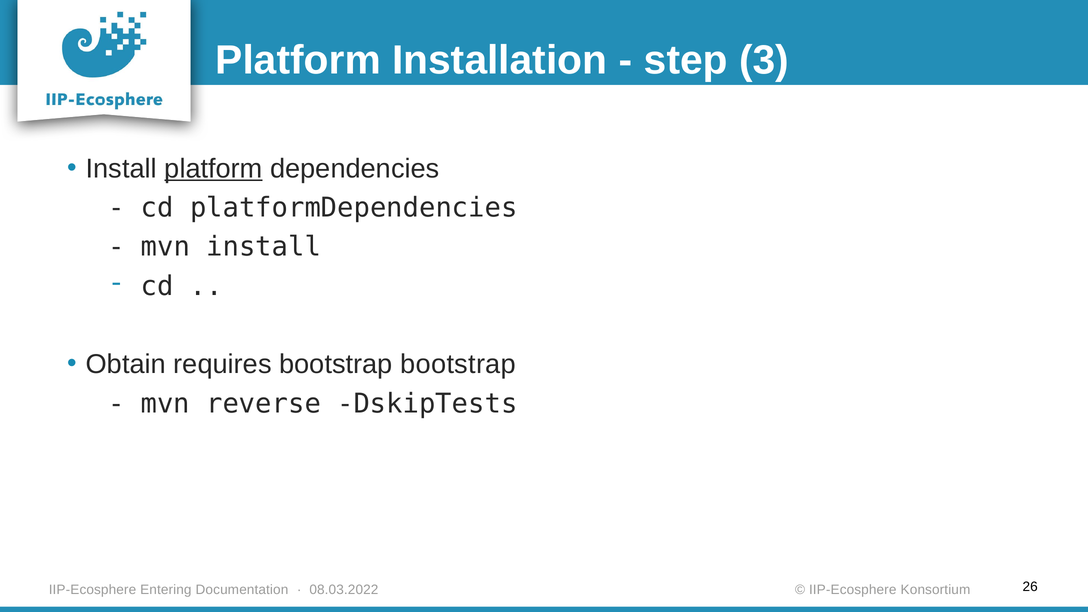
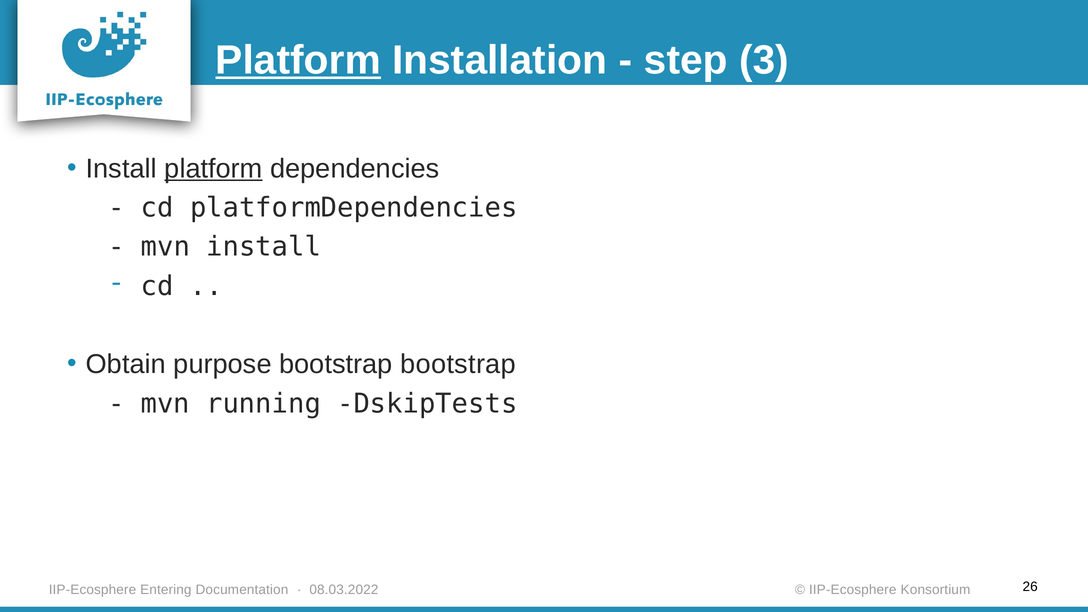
Platform underline: none -> present (298, 60)
requires: requires -> purpose (223, 364)
reverse: reverse -> running (264, 404)
